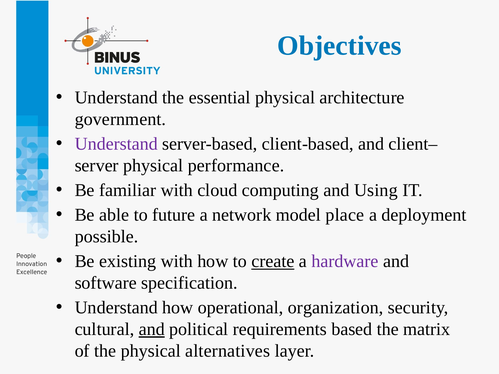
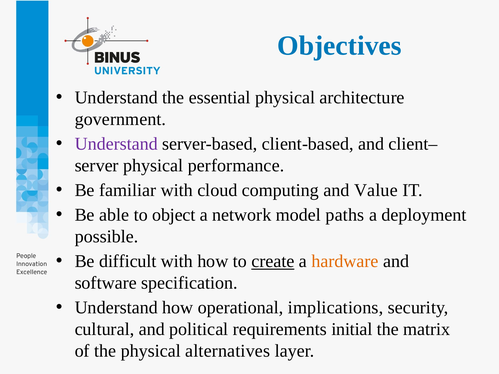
Using: Using -> Value (376, 190)
future: future -> object (174, 215)
place: place -> paths (345, 215)
existing: existing -> difficult (128, 261)
hardware colour: purple -> orange (345, 261)
organization: organization -> implications (336, 308)
and underline: present -> none (152, 329)
based: based -> initial (352, 329)
